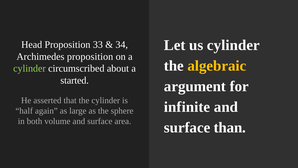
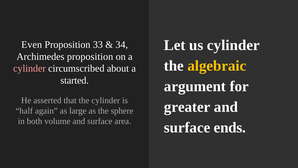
Head: Head -> Even (32, 44)
cylinder colour: light green -> pink (29, 68)
infinite: infinite -> greater (187, 107)
than: than -> ends (230, 127)
